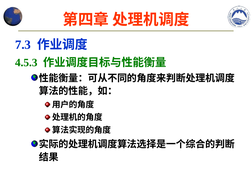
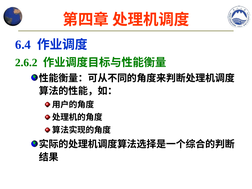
7.3: 7.3 -> 6.4 (23, 45)
4.5.3: 4.5.3 -> 2.6.2 (26, 63)
